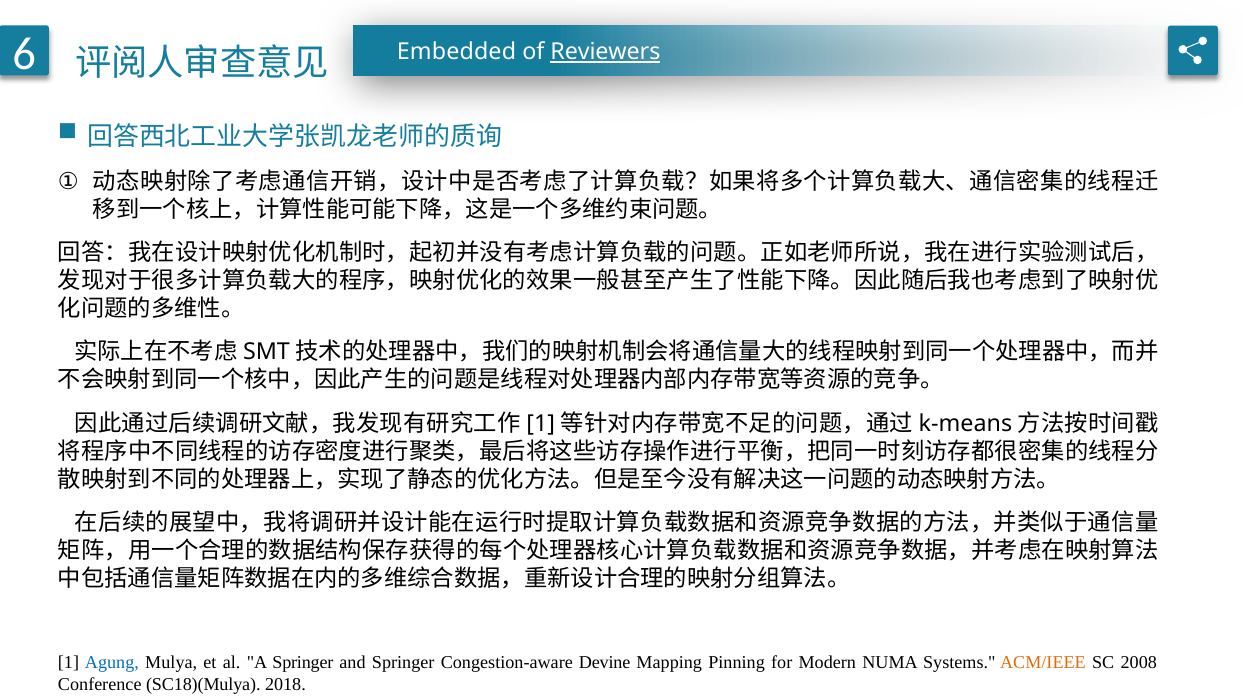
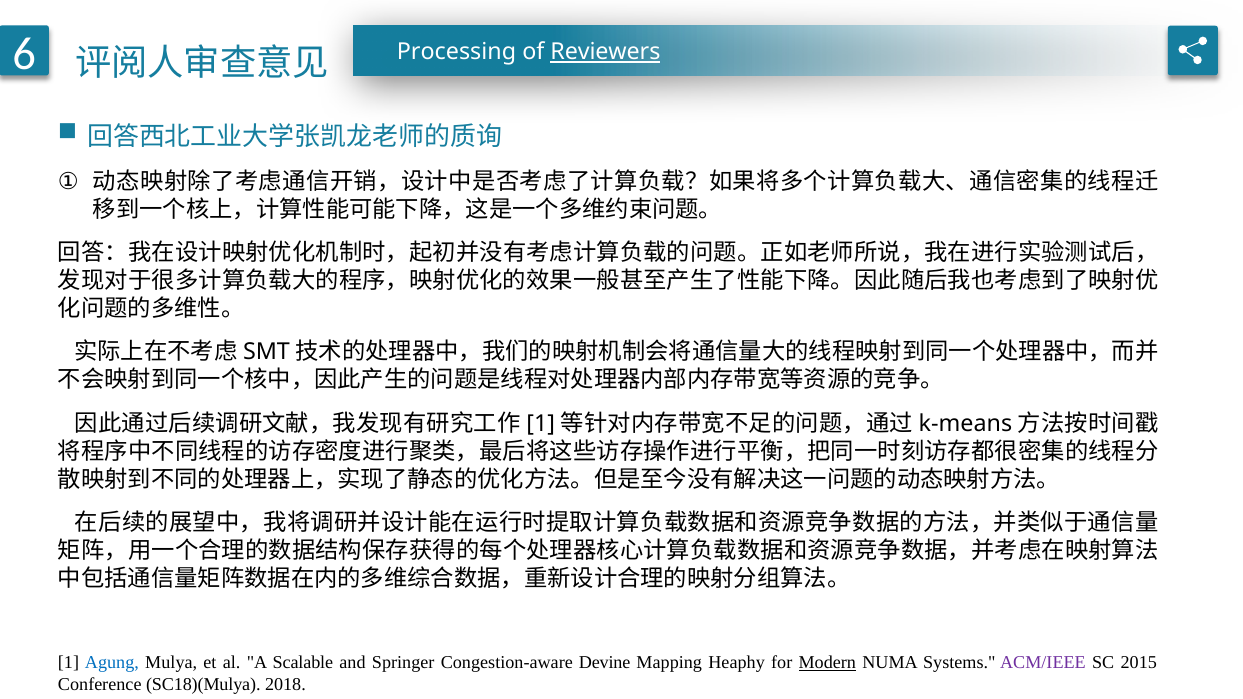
Embedded: Embedded -> Processing (457, 52)
A Springer: Springer -> Scalable (303, 663)
Pinning: Pinning -> Heaphy (737, 663)
Modern underline: none -> present (827, 663)
ACM/IEEE colour: orange -> purple (1043, 663)
2008: 2008 -> 2015 (1139, 663)
